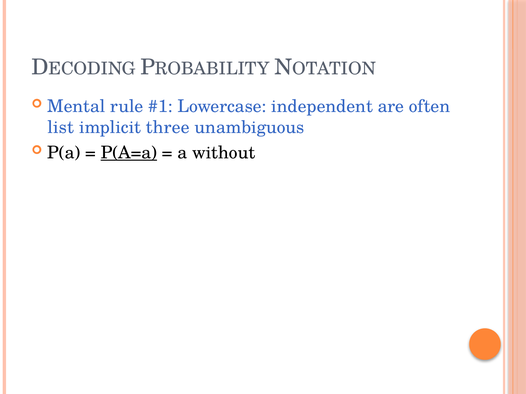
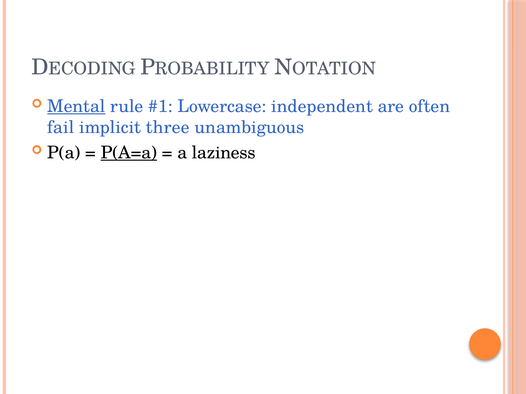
Mental underline: none -> present (76, 106)
list: list -> fail (61, 127)
without: without -> laziness (224, 153)
